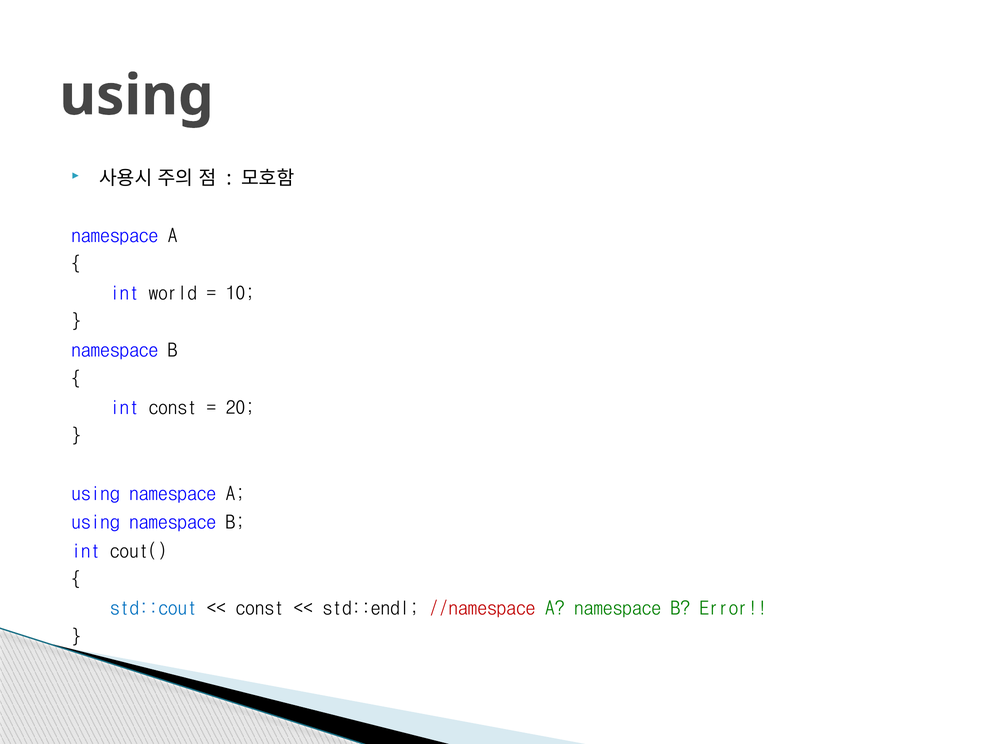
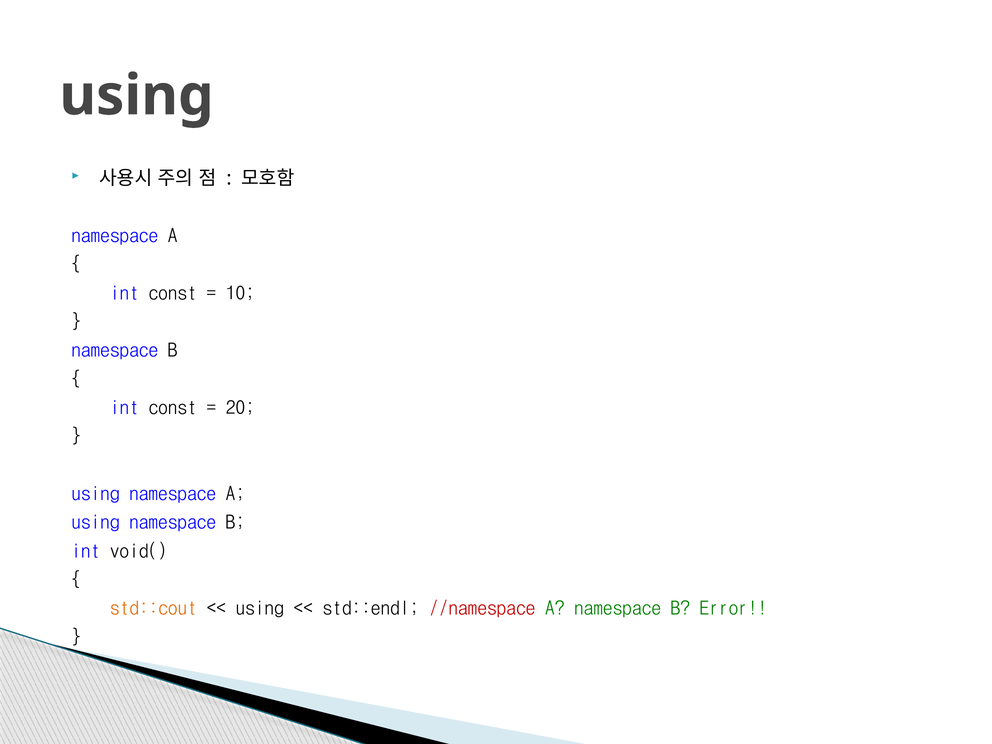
world: world -> const (173, 293)
cout(: cout( -> void( (139, 551)
std::cout colour: blue -> orange (153, 609)
const: const -> using (260, 609)
